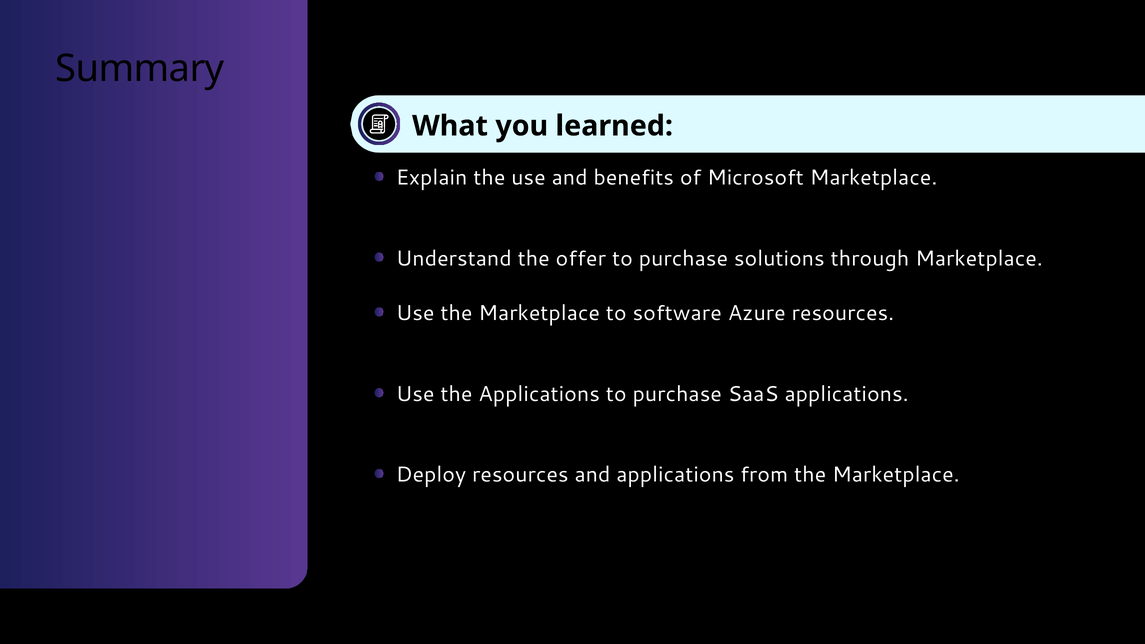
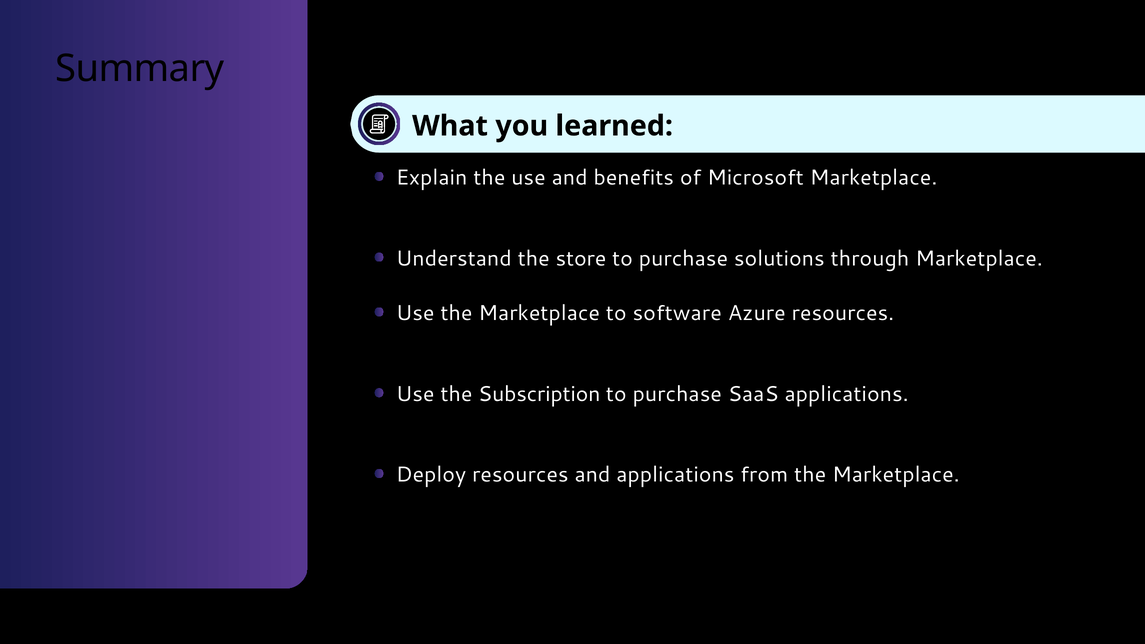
offer: offer -> store (581, 259)
the Applications: Applications -> Subscription (539, 394)
